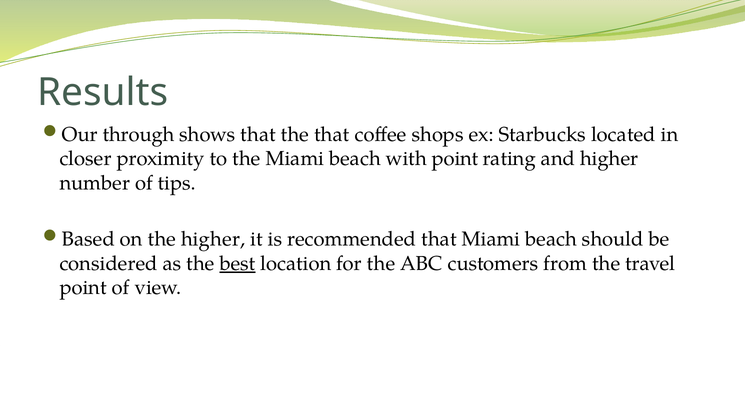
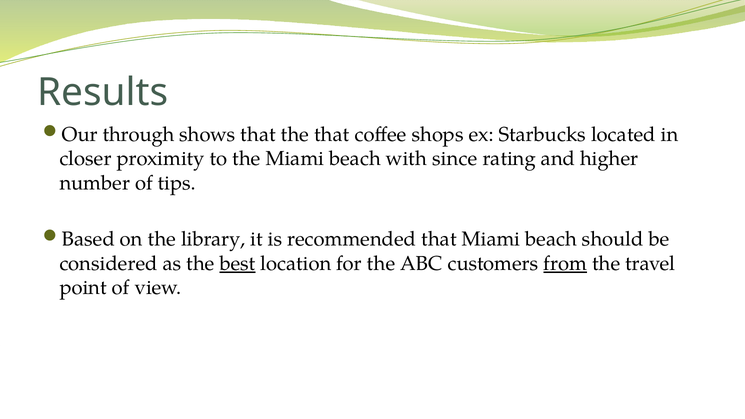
with point: point -> since (455, 159)
the higher: higher -> library (213, 239)
from underline: none -> present (565, 264)
